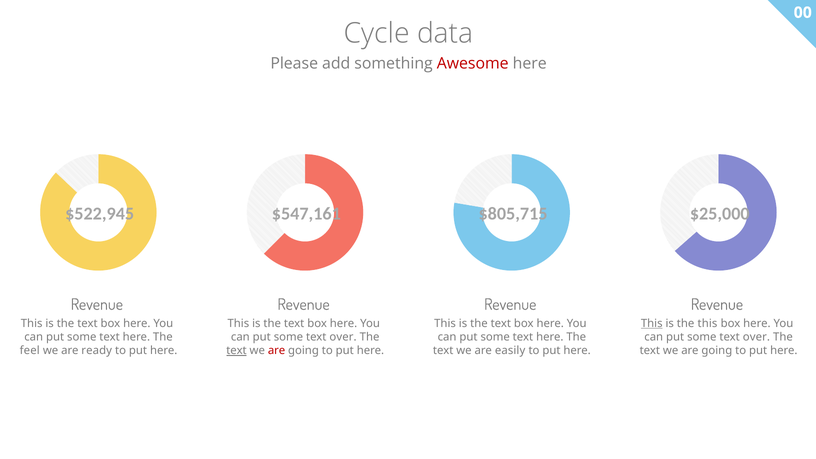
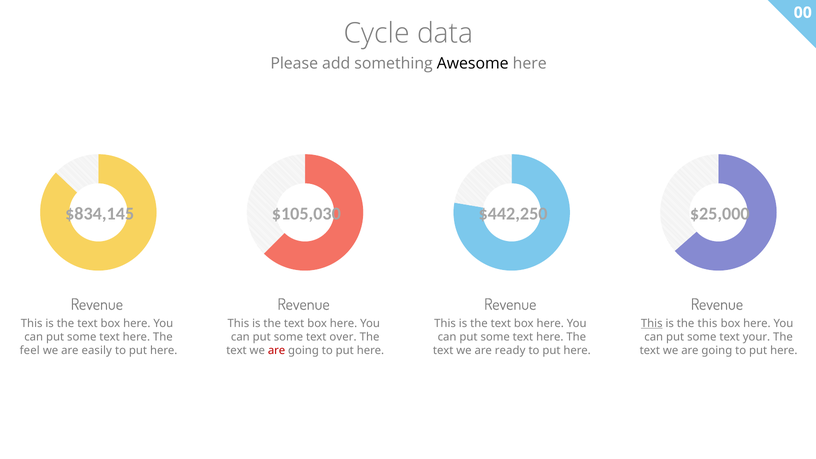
Awesome colour: red -> black (473, 63)
$522,945: $522,945 -> $834,145 (100, 214)
$547,161: $547,161 -> $105,030 (306, 214)
$805,715: $805,715 -> $442,250 (513, 214)
over: over -> your (756, 337)
ready: ready -> easily (97, 351)
text underline: present -> none (236, 351)
easily: easily -> ready (510, 351)
